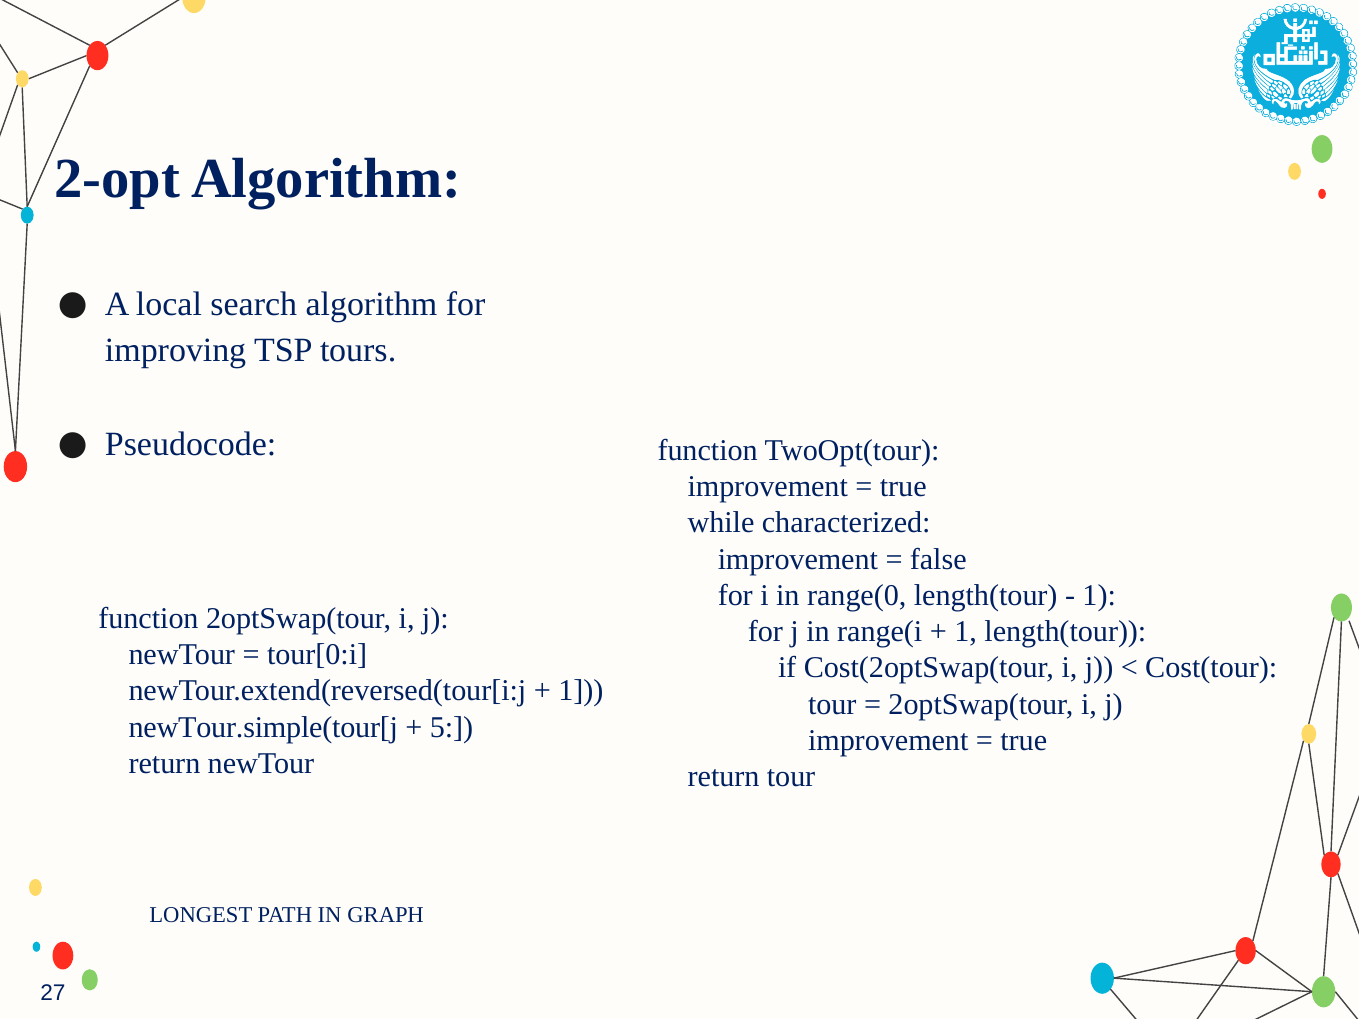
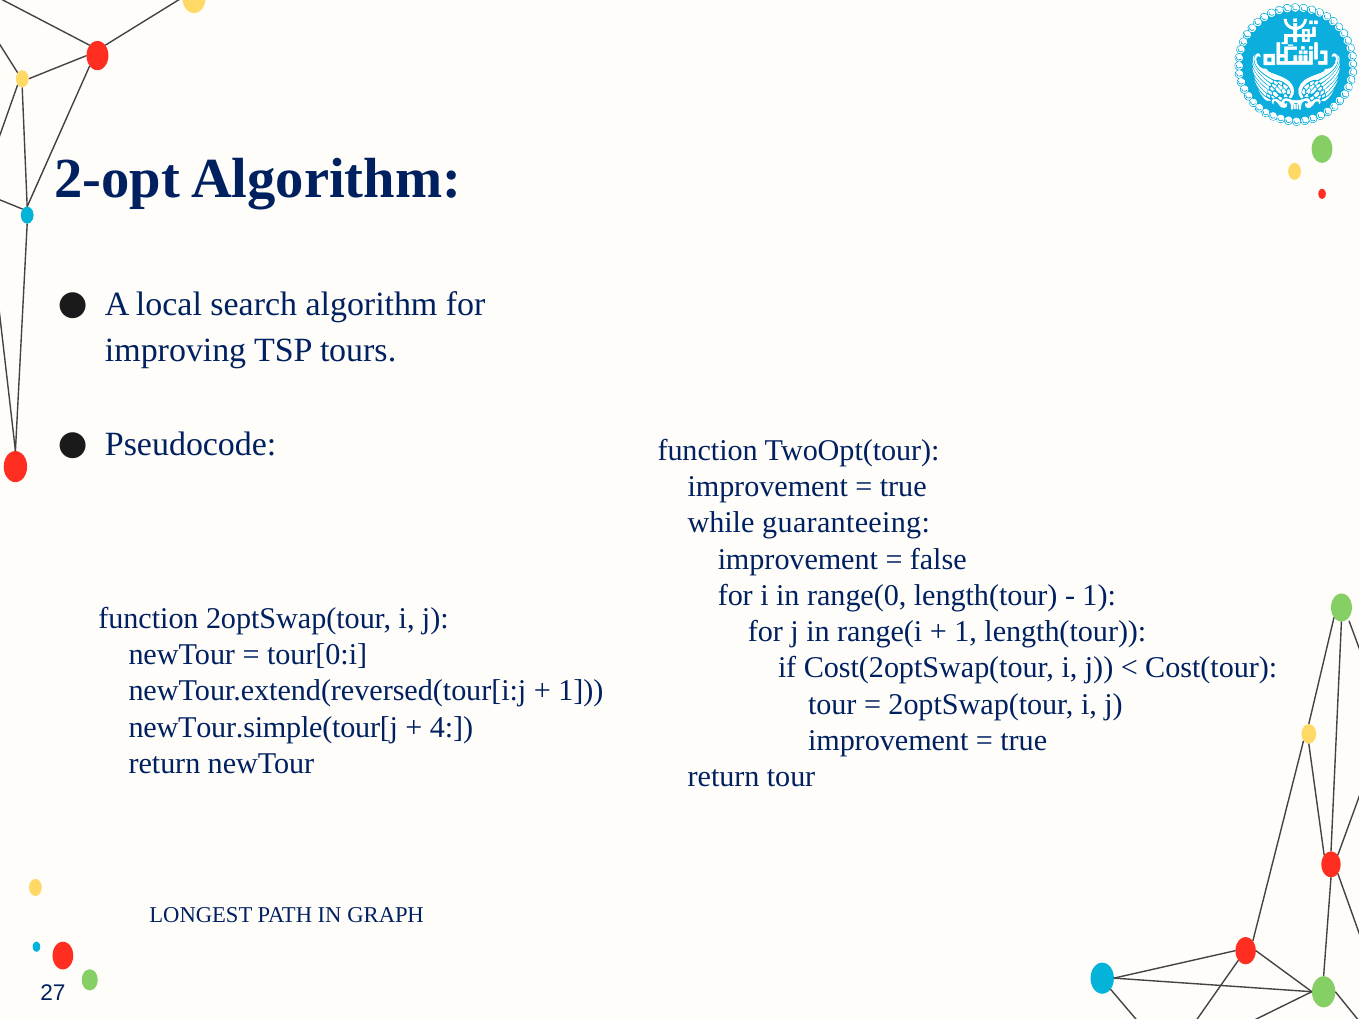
characterized: characterized -> guaranteeing (846, 523)
5: 5 -> 4 (452, 727)
